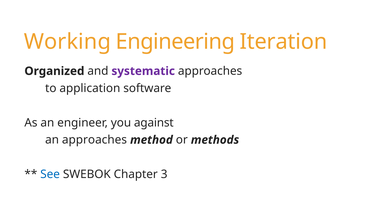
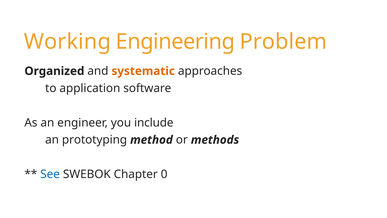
Iteration: Iteration -> Problem (283, 42)
systematic colour: purple -> orange (143, 71)
against: against -> include (154, 123)
an approaches: approaches -> prototyping (95, 140)
3: 3 -> 0 (164, 174)
